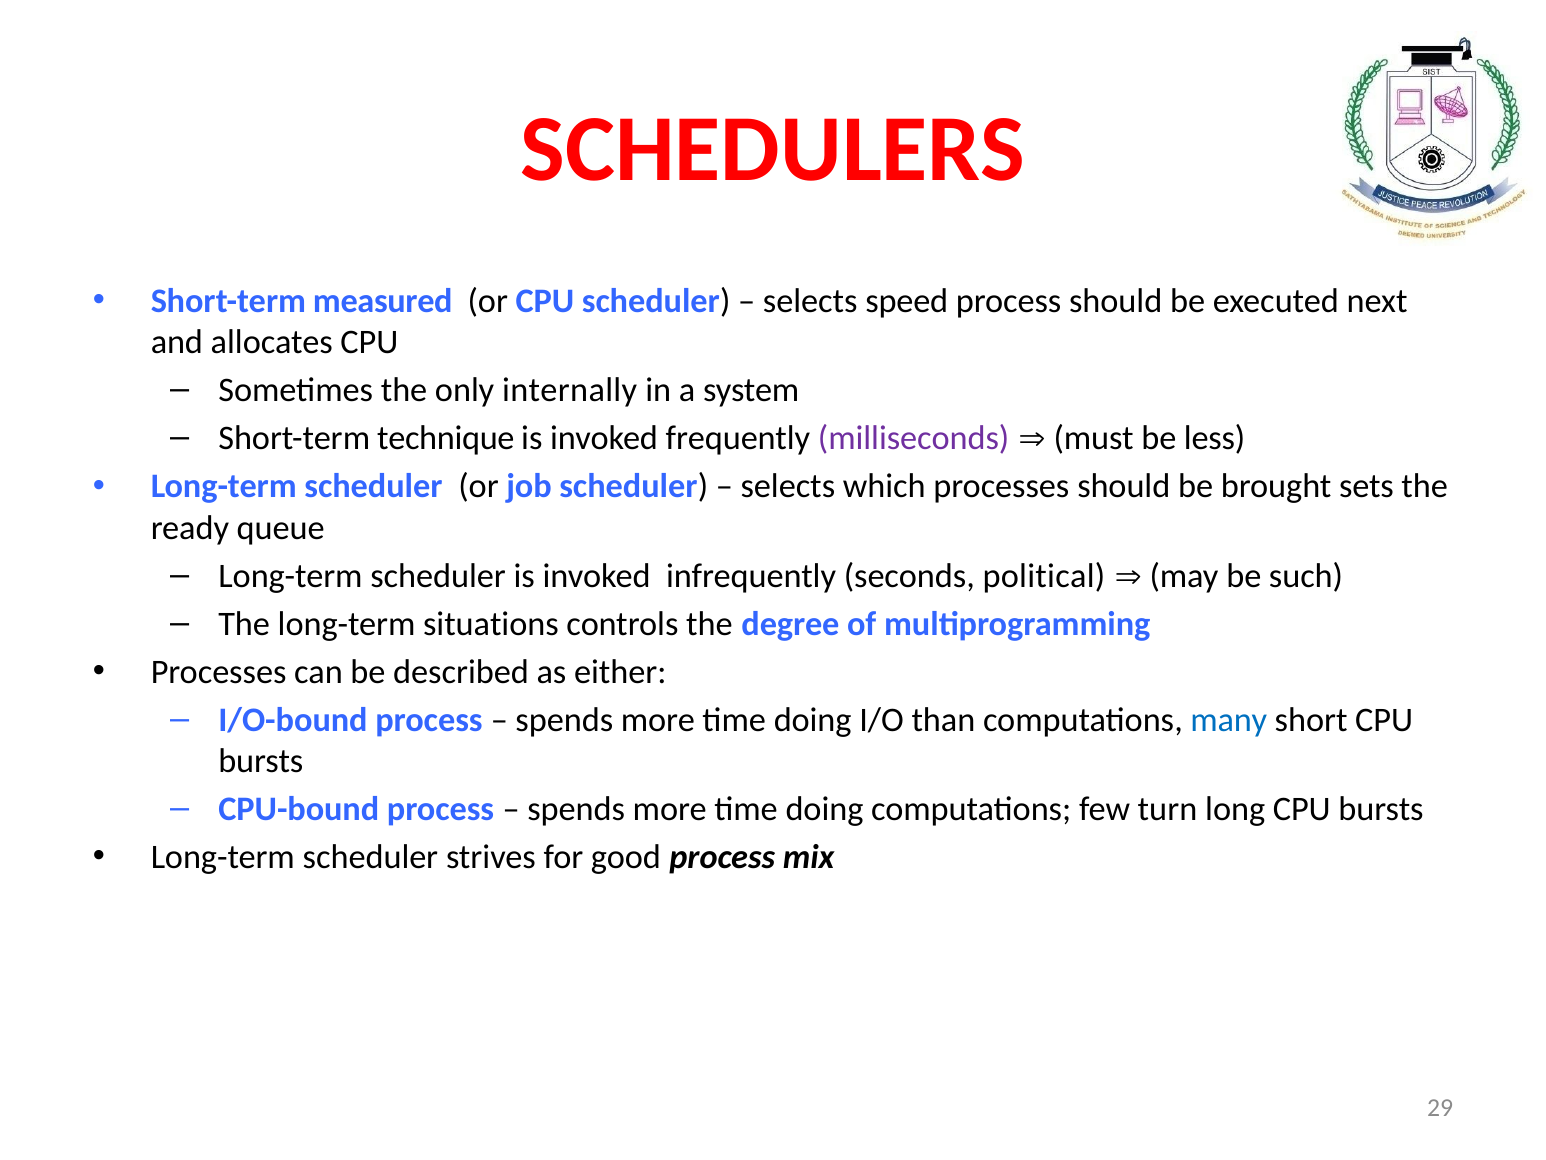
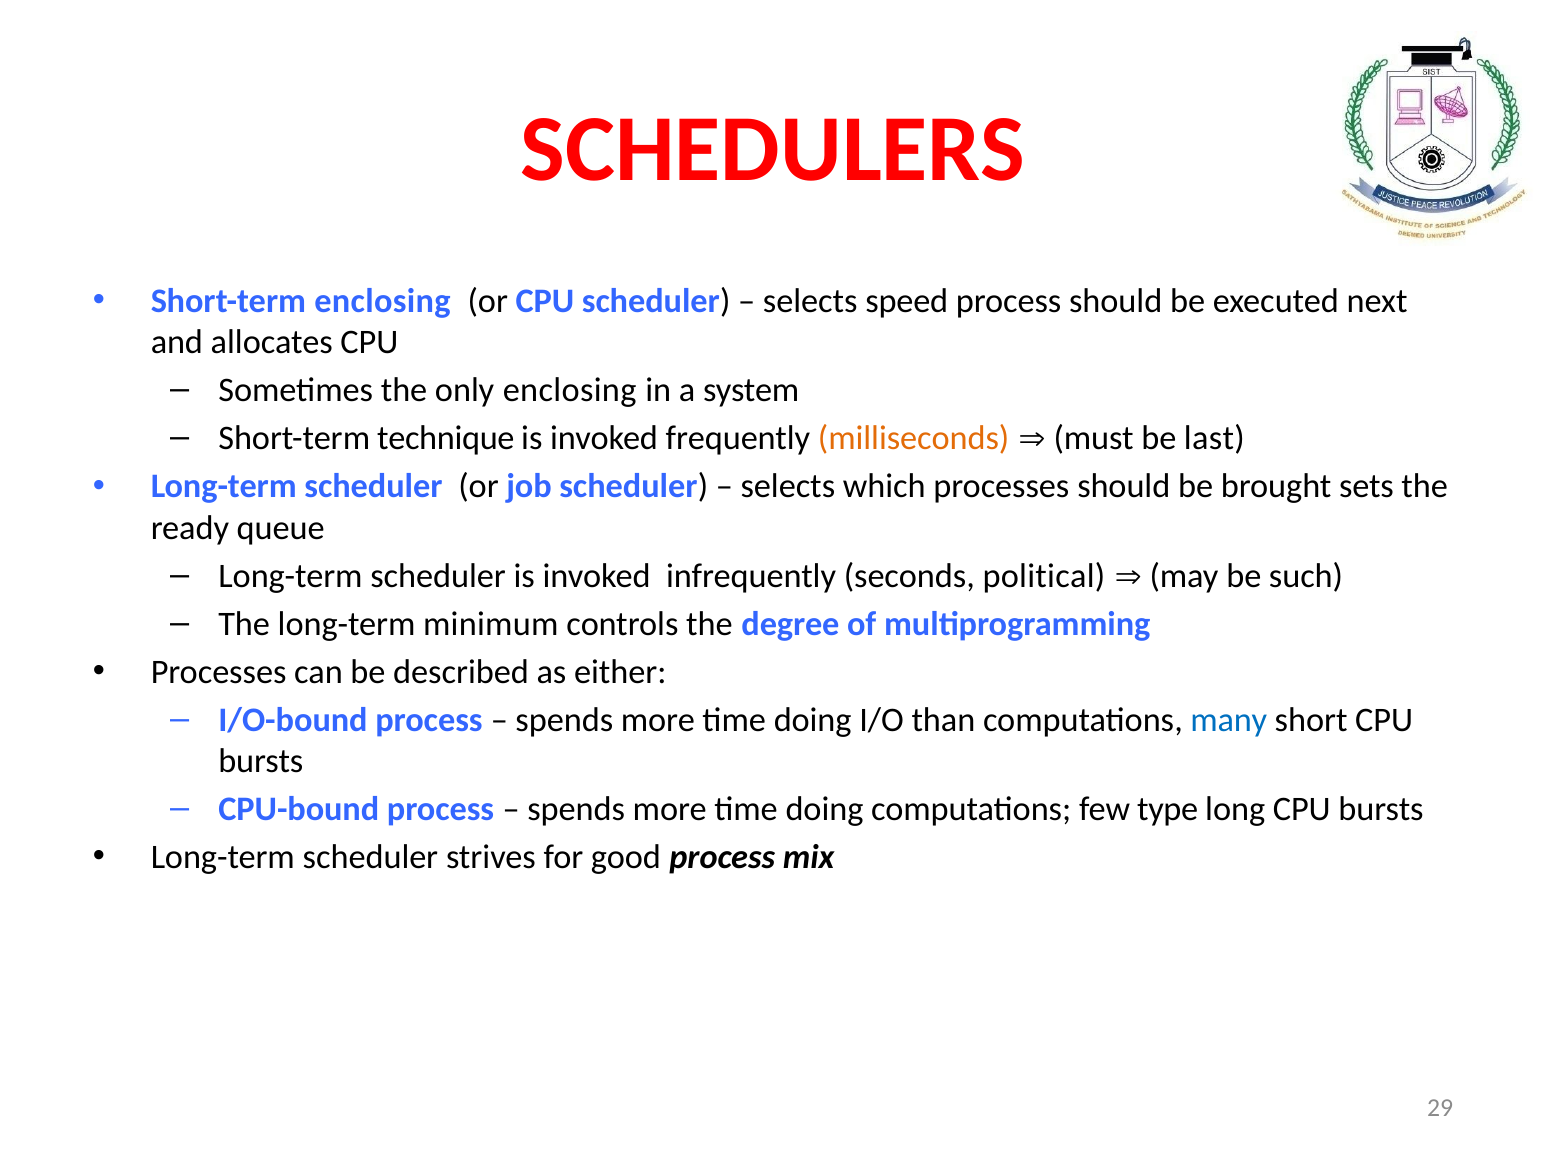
Short-term measured: measured -> enclosing (382, 301)
only internally: internally -> enclosing (570, 390)
milliseconds colour: purple -> orange (914, 438)
less: less -> last (1214, 438)
situations: situations -> minimum (491, 624)
turn: turn -> type (1168, 809)
